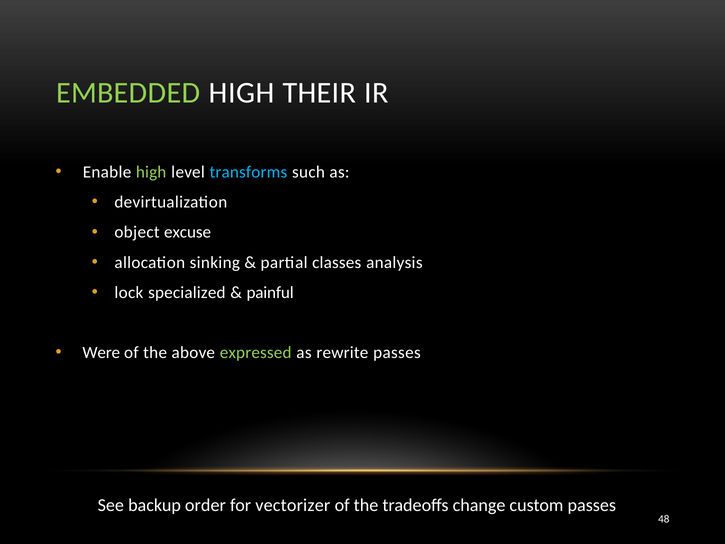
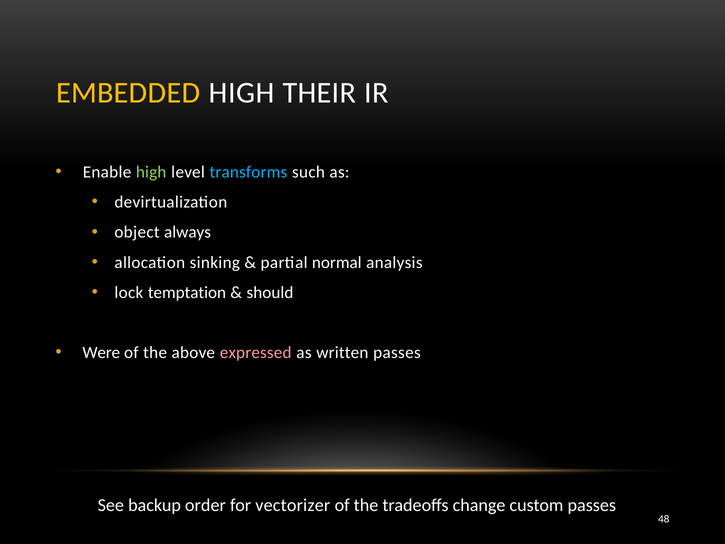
EMBEDDED colour: light green -> yellow (128, 93)
excuse: excuse -> always (188, 232)
classes: classes -> normal (337, 262)
specialized: specialized -> temptation (187, 292)
painful: painful -> should (270, 292)
expressed colour: light green -> pink (256, 352)
rewrite: rewrite -> written (342, 352)
